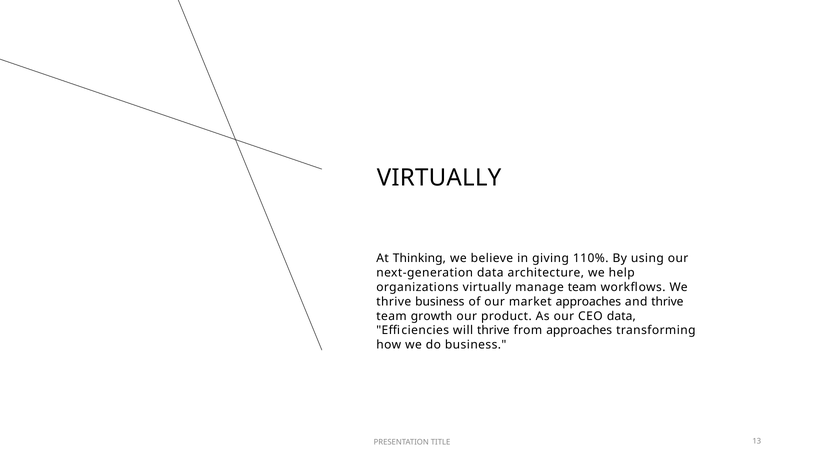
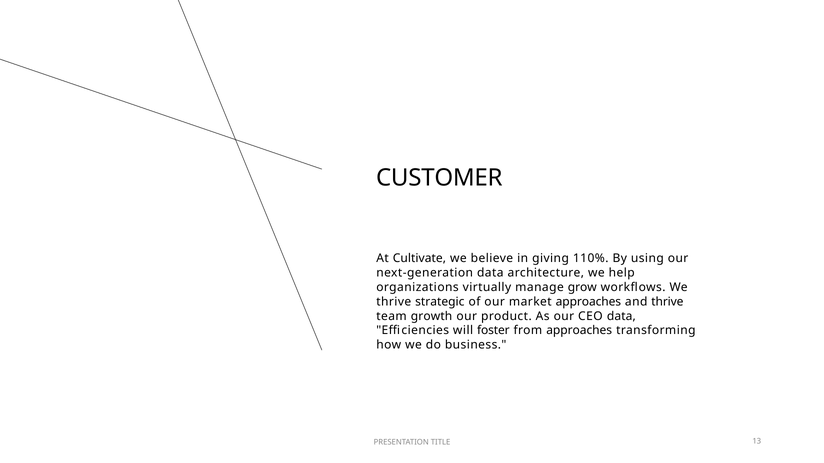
VIRTUALLY: VIRTUALLY -> CUSTOMER (439, 178)
Thinking: Thinking -> Cultivate (419, 259)
manage team: team -> grow (582, 287)
thrive business: business -> strategic (440, 302)
will thrive: thrive -> foster (493, 331)
